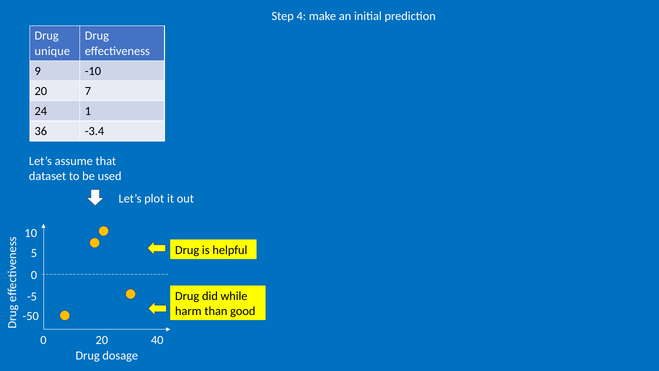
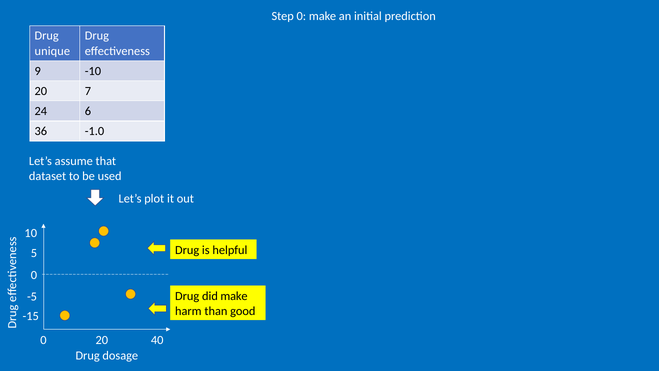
Step 4: 4 -> 0 (301, 16)
1: 1 -> 6 (88, 111)
-3.4: -3.4 -> -1.0 (95, 131)
did while: while -> make (234, 296)
-50: -50 -> -15 (31, 316)
